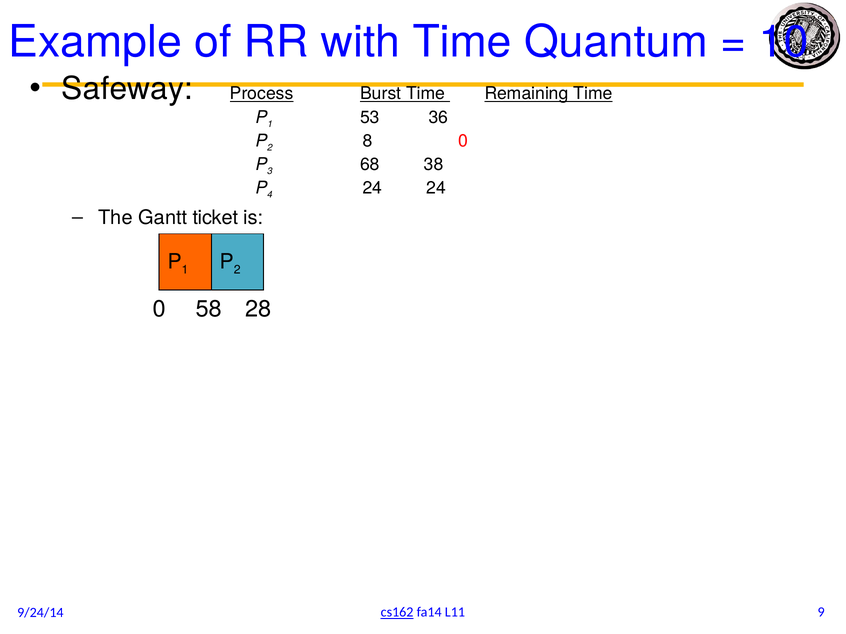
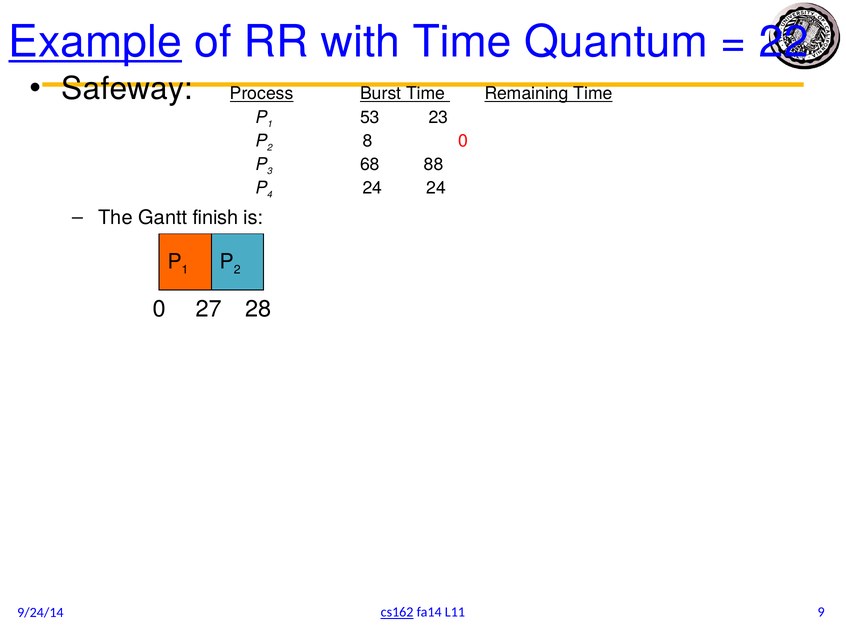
Example underline: none -> present (95, 42)
10: 10 -> 22 (784, 42)
36: 36 -> 23 (438, 118)
38: 38 -> 88 (434, 165)
ticket: ticket -> finish (215, 218)
58: 58 -> 27 (209, 309)
